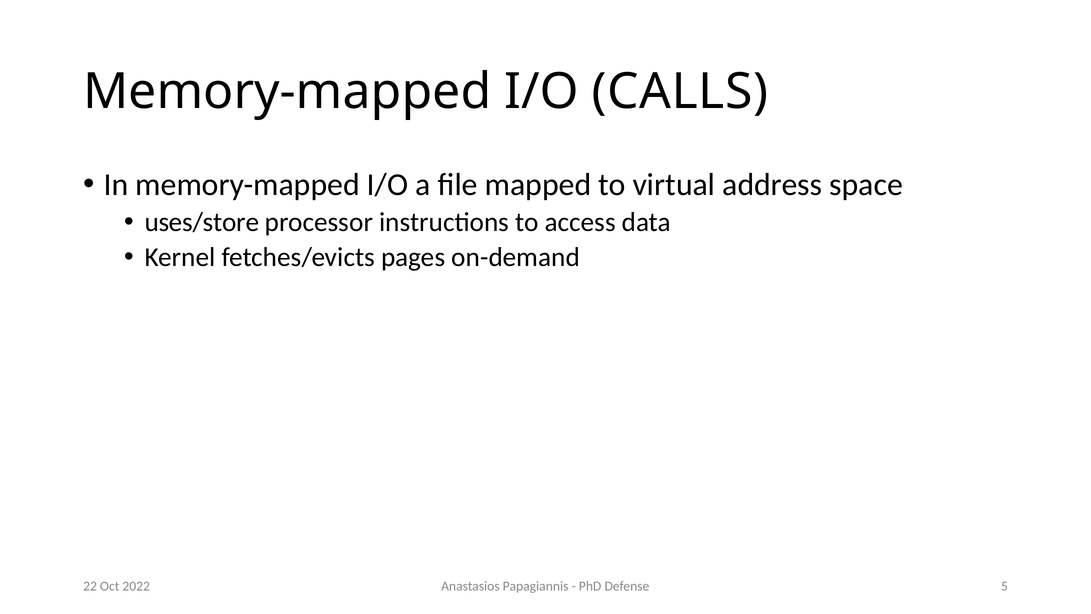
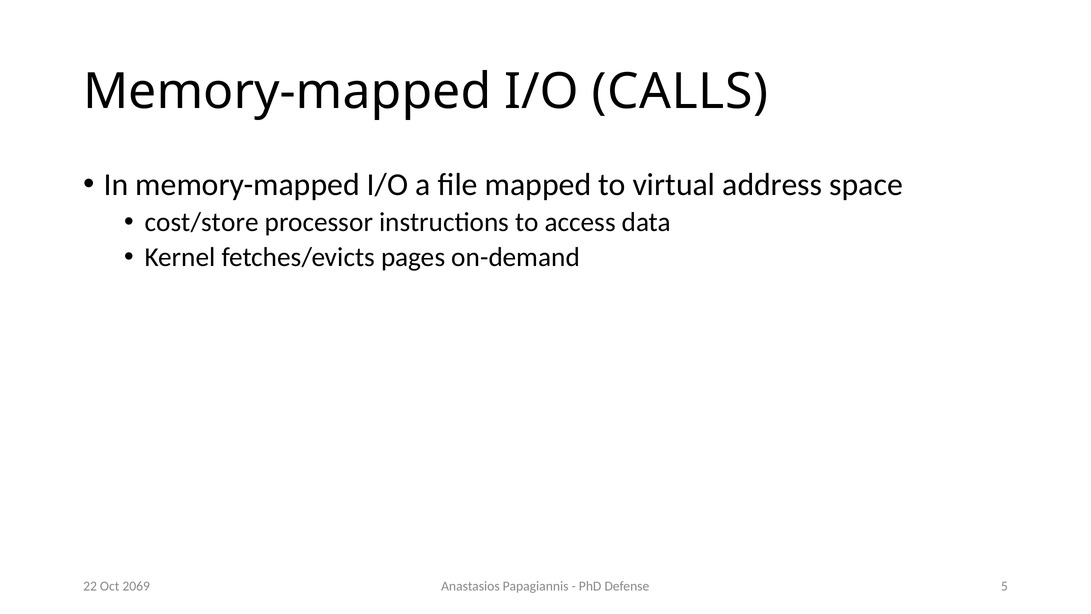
uses/store: uses/store -> cost/store (202, 222)
2022: 2022 -> 2069 (136, 586)
